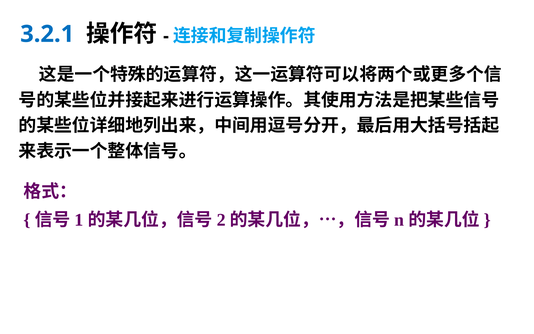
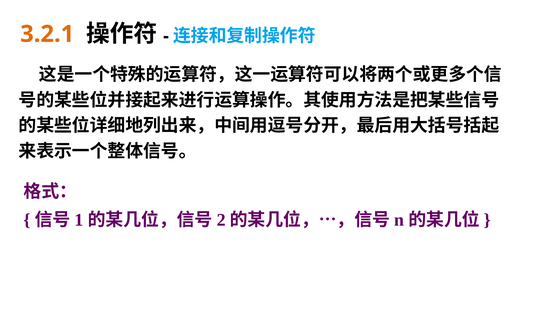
3.2.1 colour: blue -> orange (47, 34)
